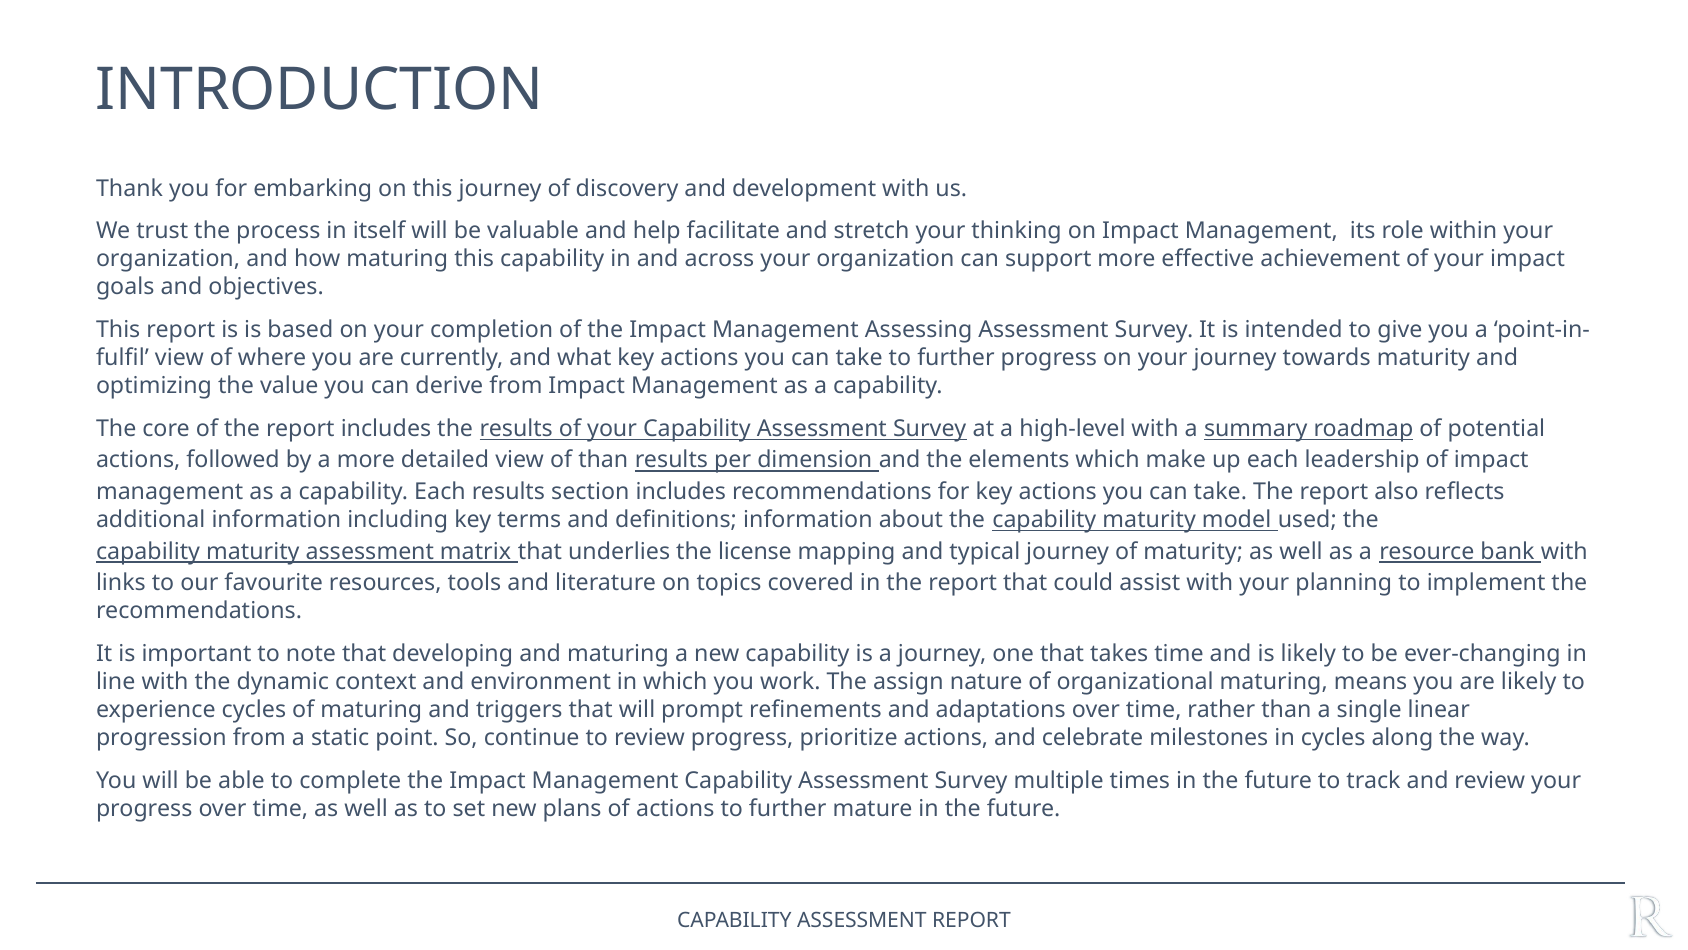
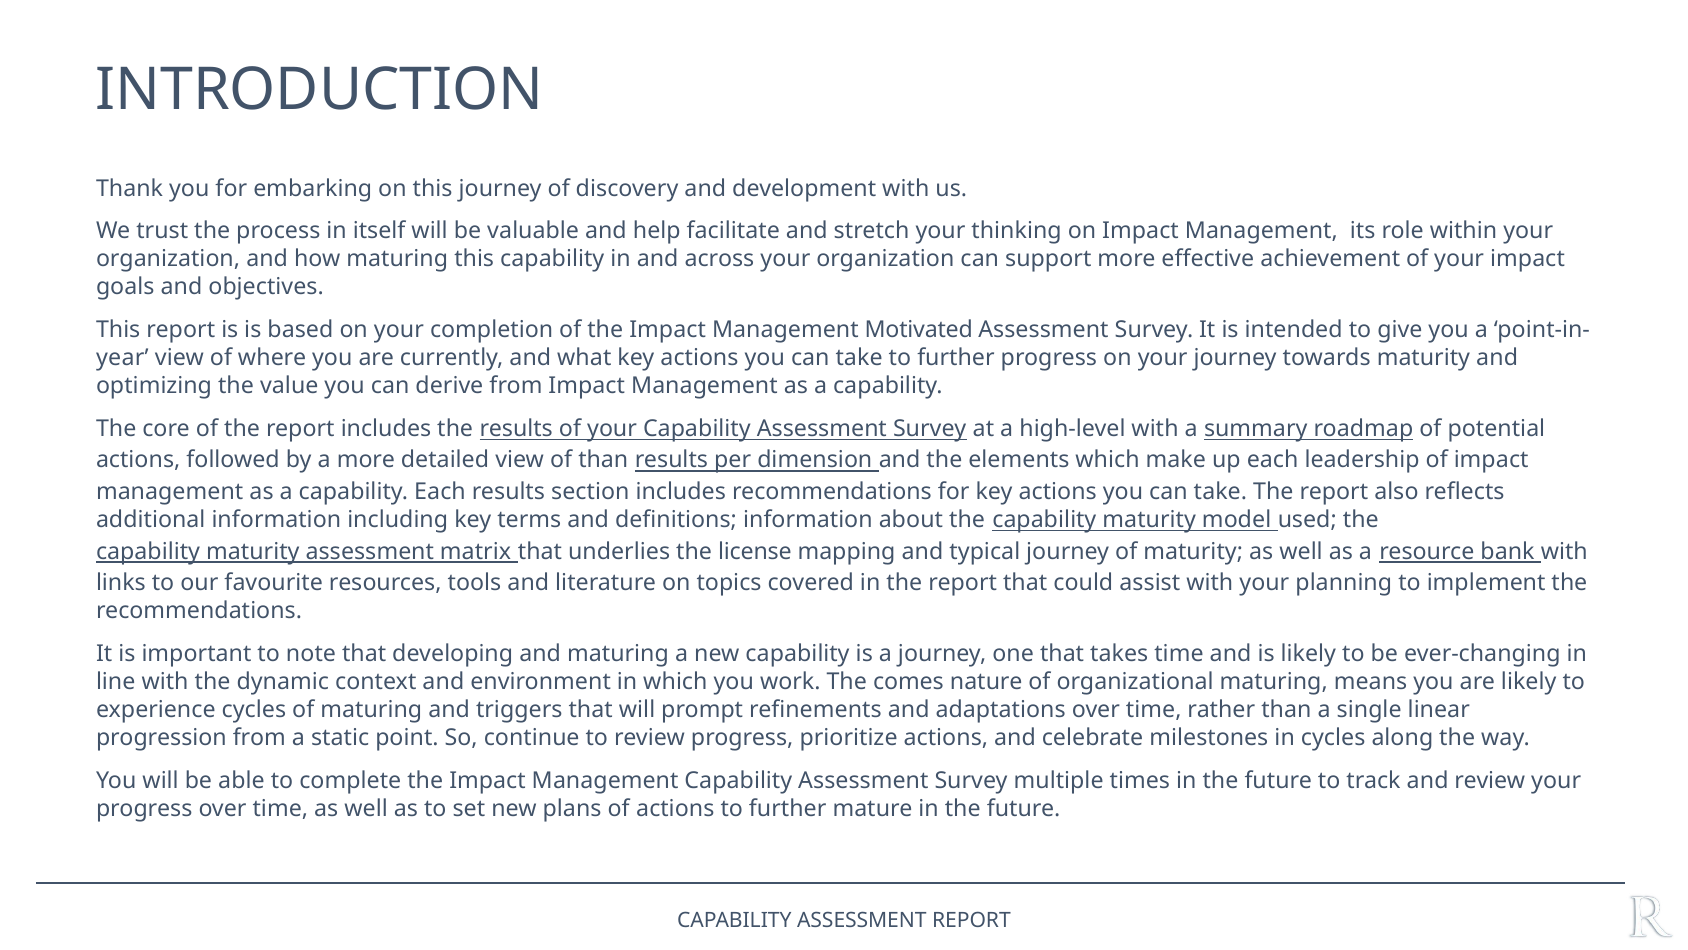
Assessing: Assessing -> Motivated (919, 330)
fulfil: fulfil -> year (122, 358)
assign: assign -> comes (908, 681)
